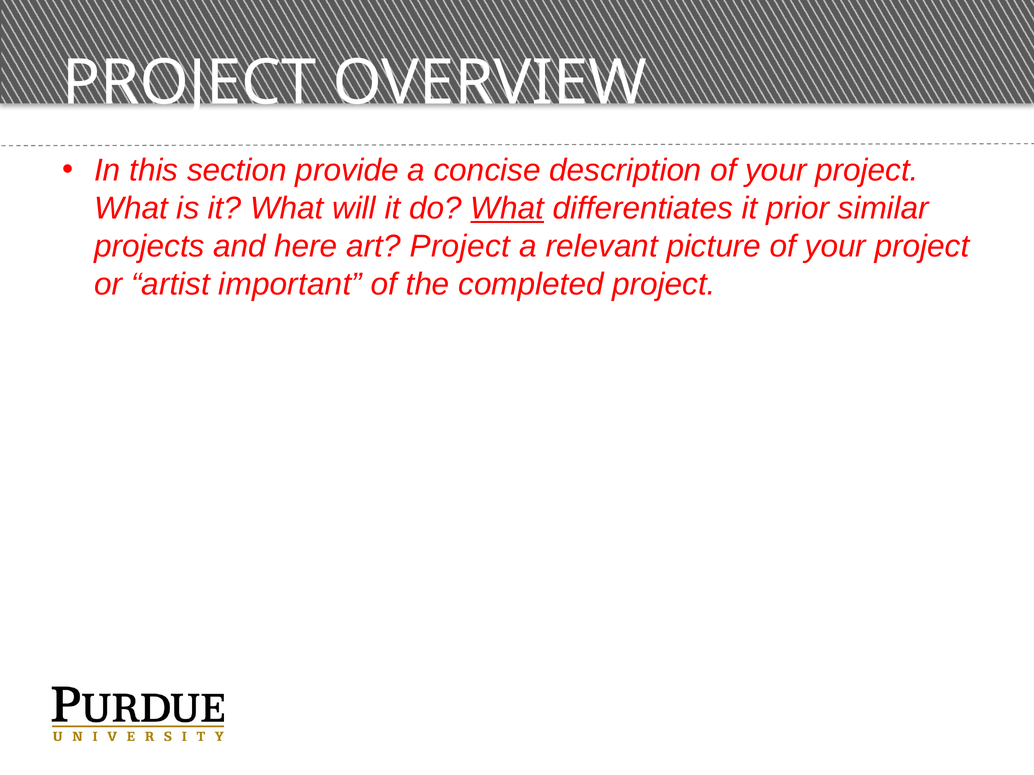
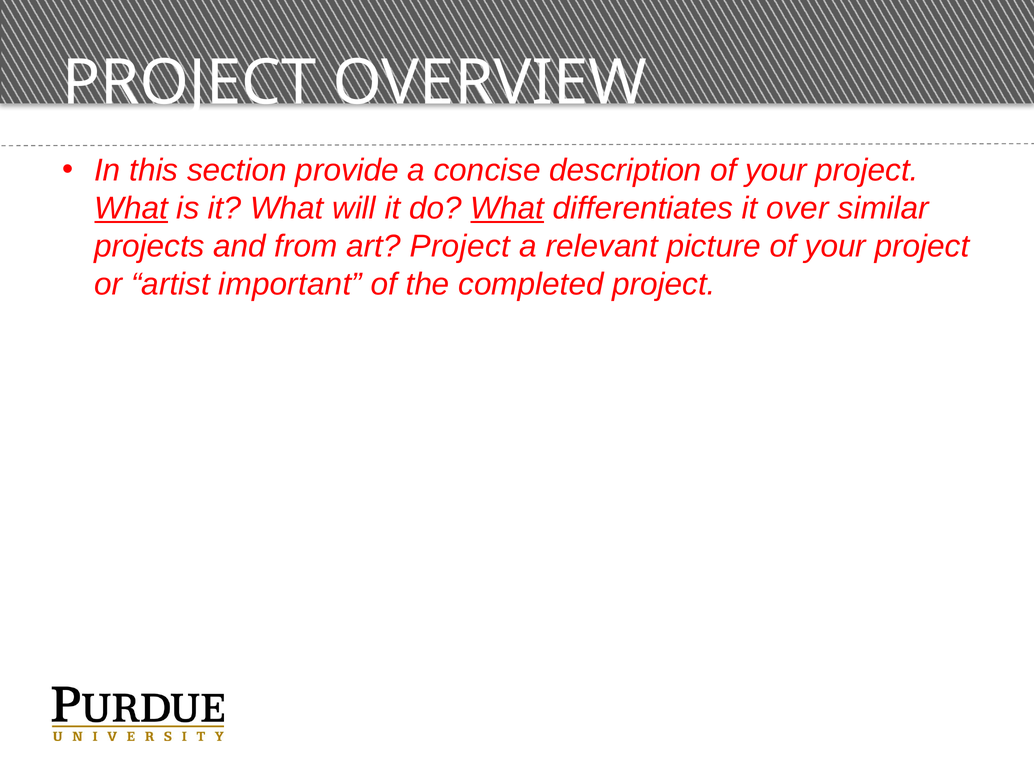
What underline: none -> present (131, 209)
prior: prior -> over (797, 209)
here: here -> from (306, 246)
